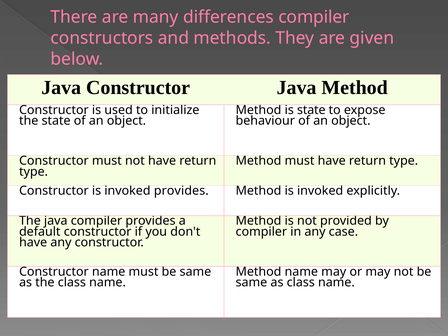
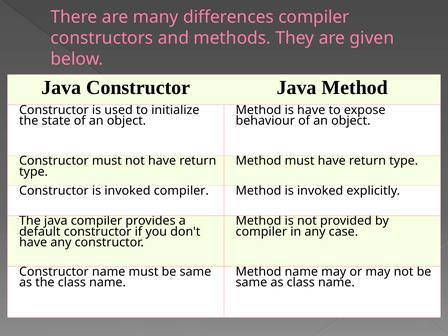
is state: state -> have (311, 110)
invoked provides: provides -> compiler (181, 191)
